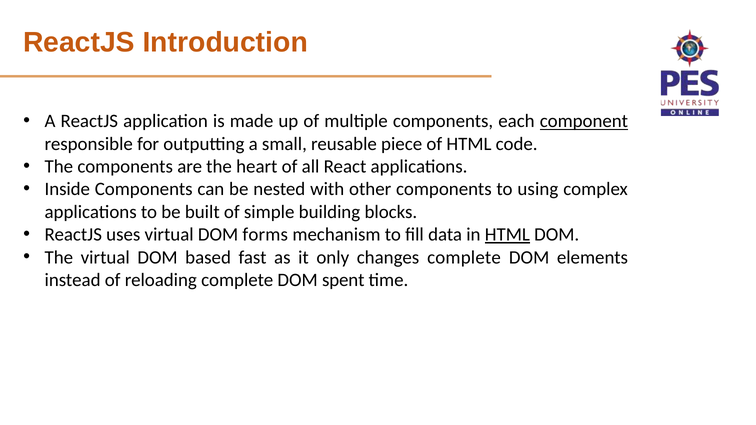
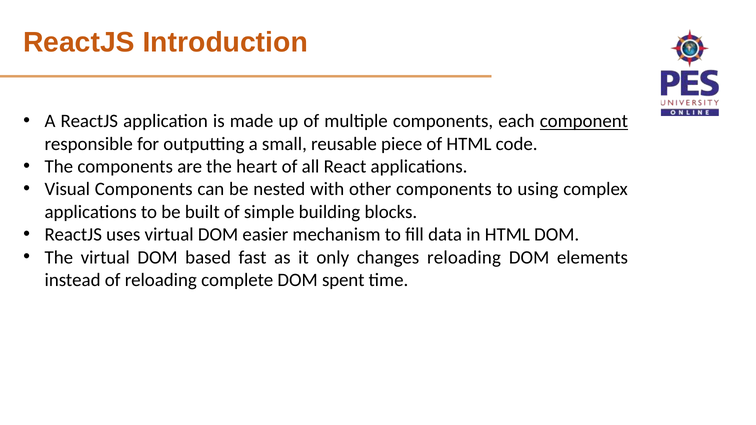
Inside: Inside -> Visual (67, 189)
forms: forms -> easier (265, 235)
HTML underline: present -> none (507, 235)
changes complete: complete -> reloading (464, 257)
